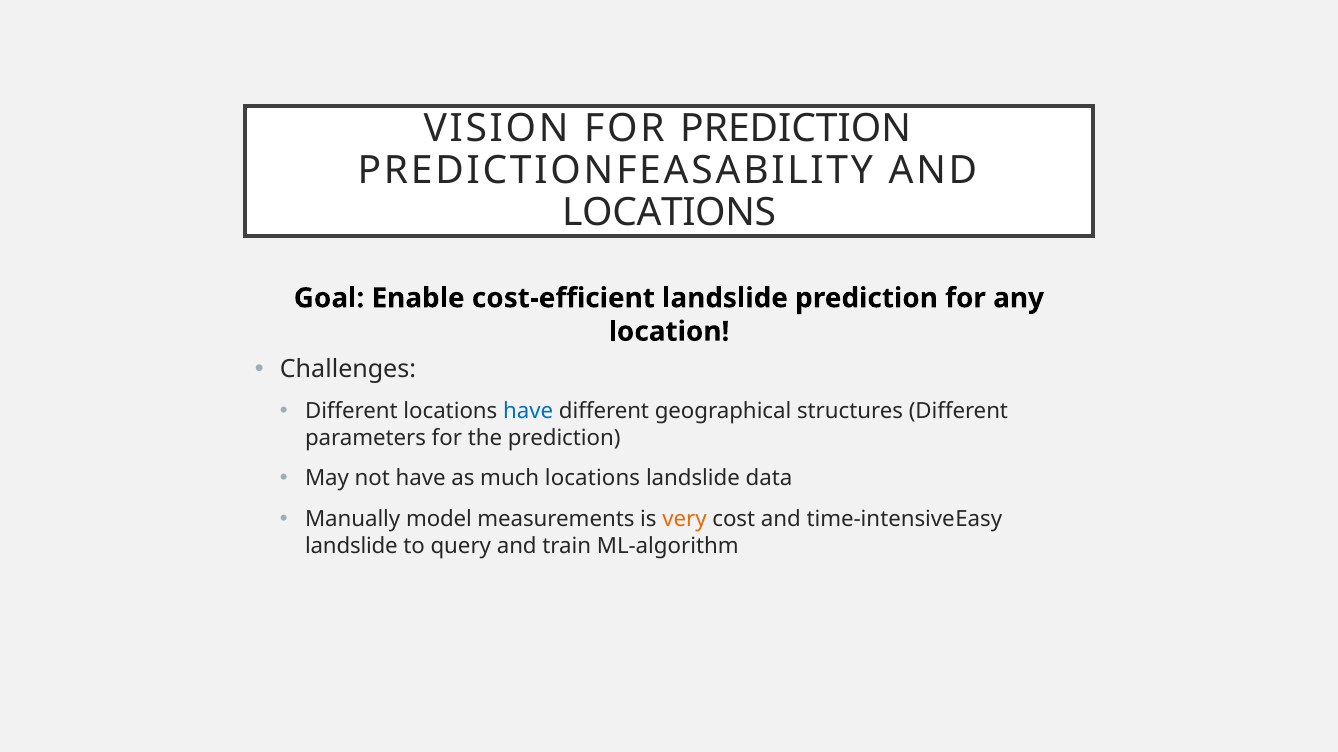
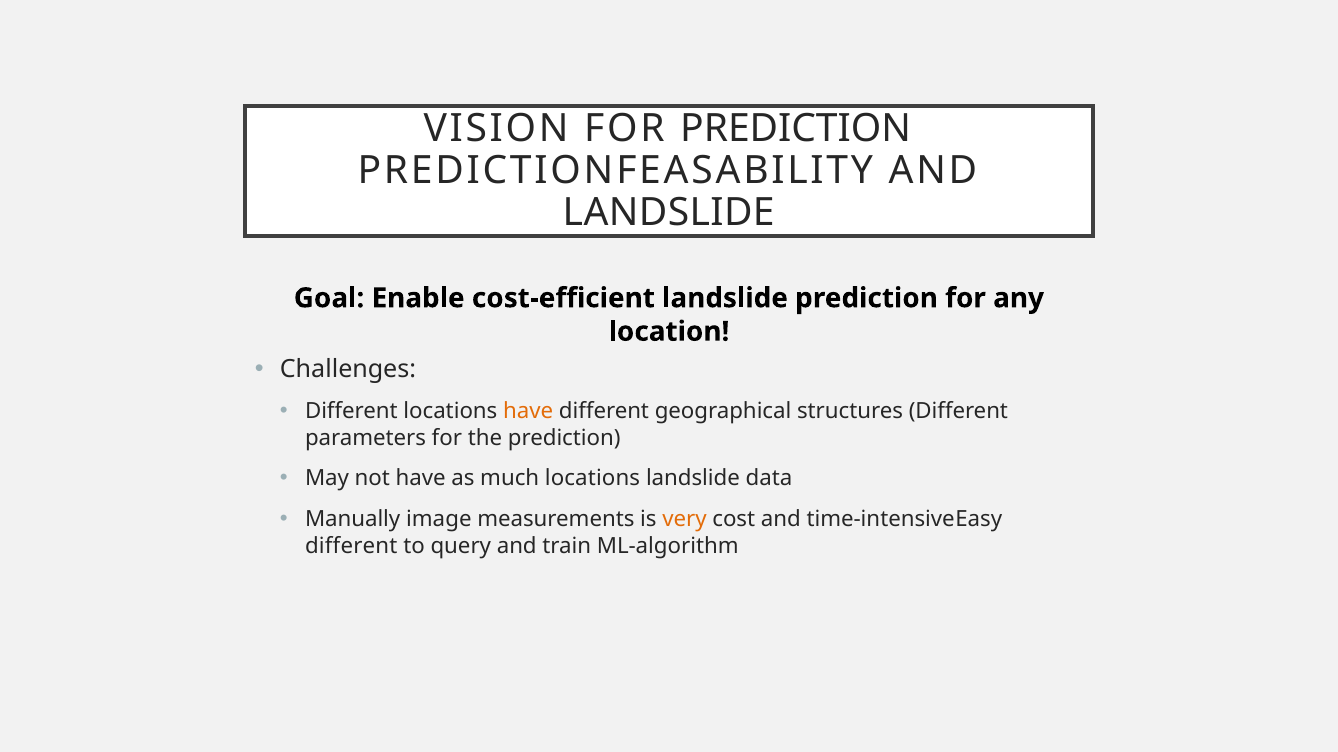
LOCATIONS: LOCATIONS -> LANDSLIDE (669, 213)
have colour: blue -> orange (528, 412)
model: model -> image (439, 520)
landslide: landslide -> different (351, 546)
